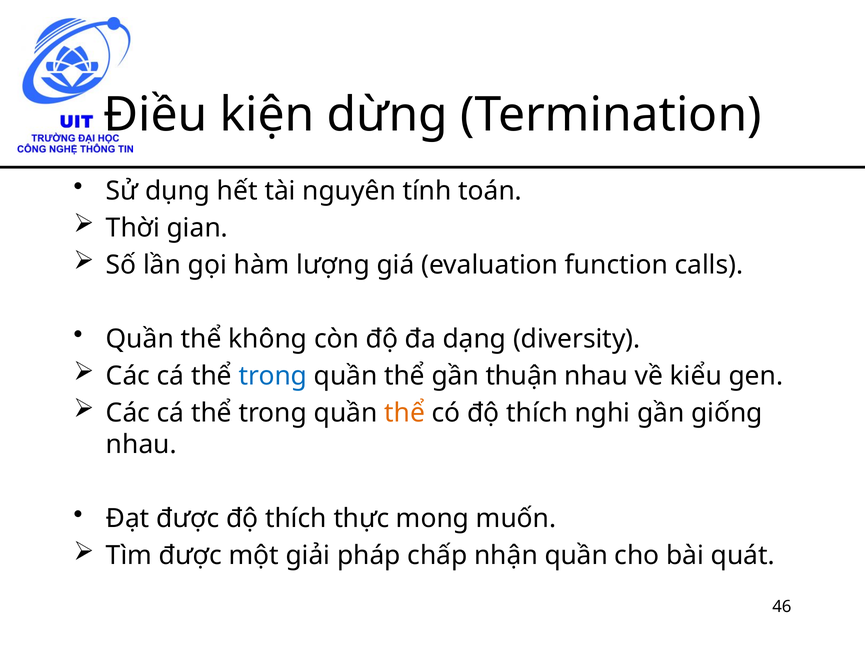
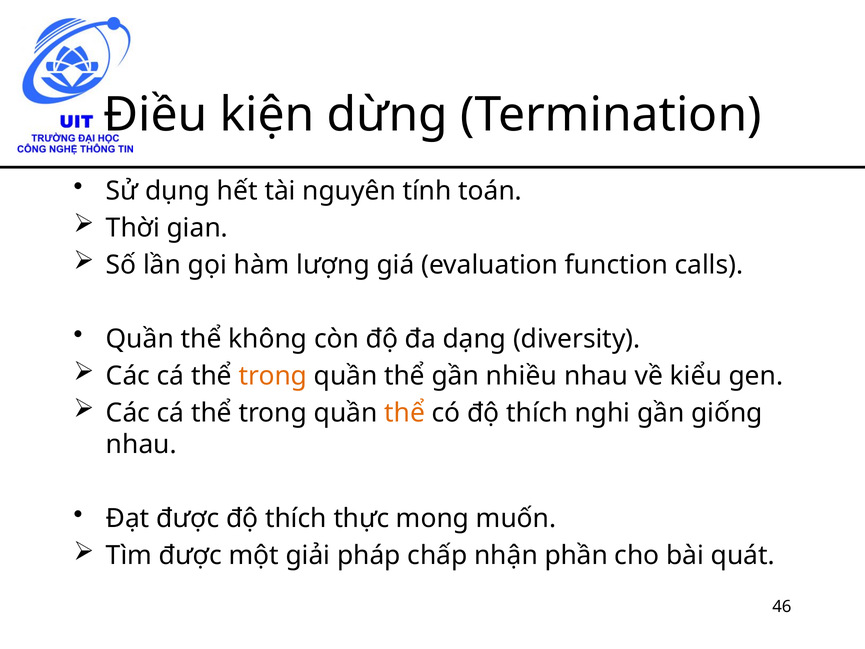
trong colour: blue -> orange (273, 376)
thuận: thuận -> nhiều (522, 376)
nhận quần: quần -> phần (576, 555)
